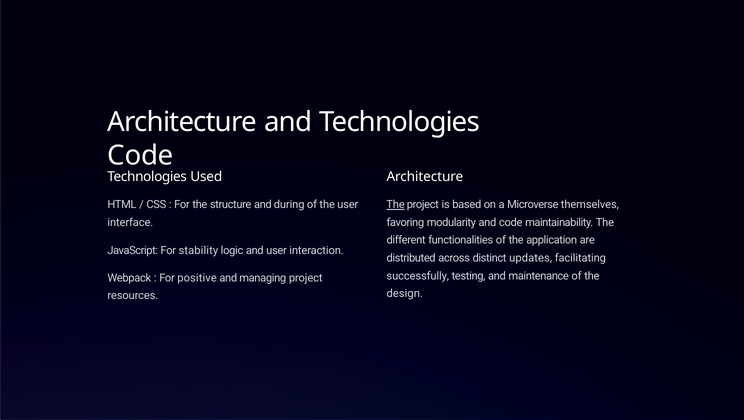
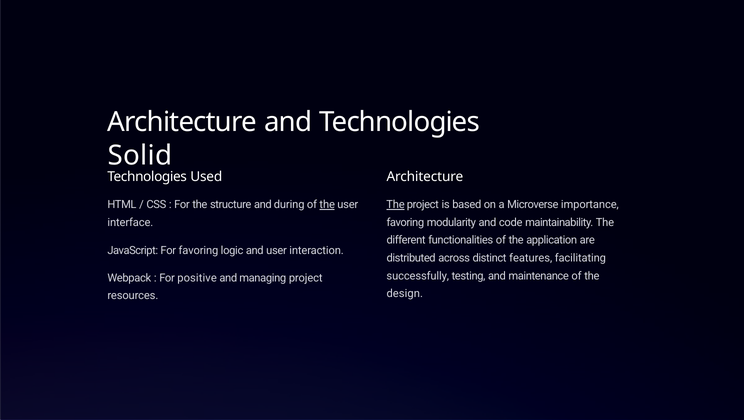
Code: Code -> Solid (140, 155)
the underline: none -> present (327, 204)
themselves: themselves -> importance (590, 204)
For stability: stability -> favoring (198, 250)
updates: updates -> features (531, 258)
